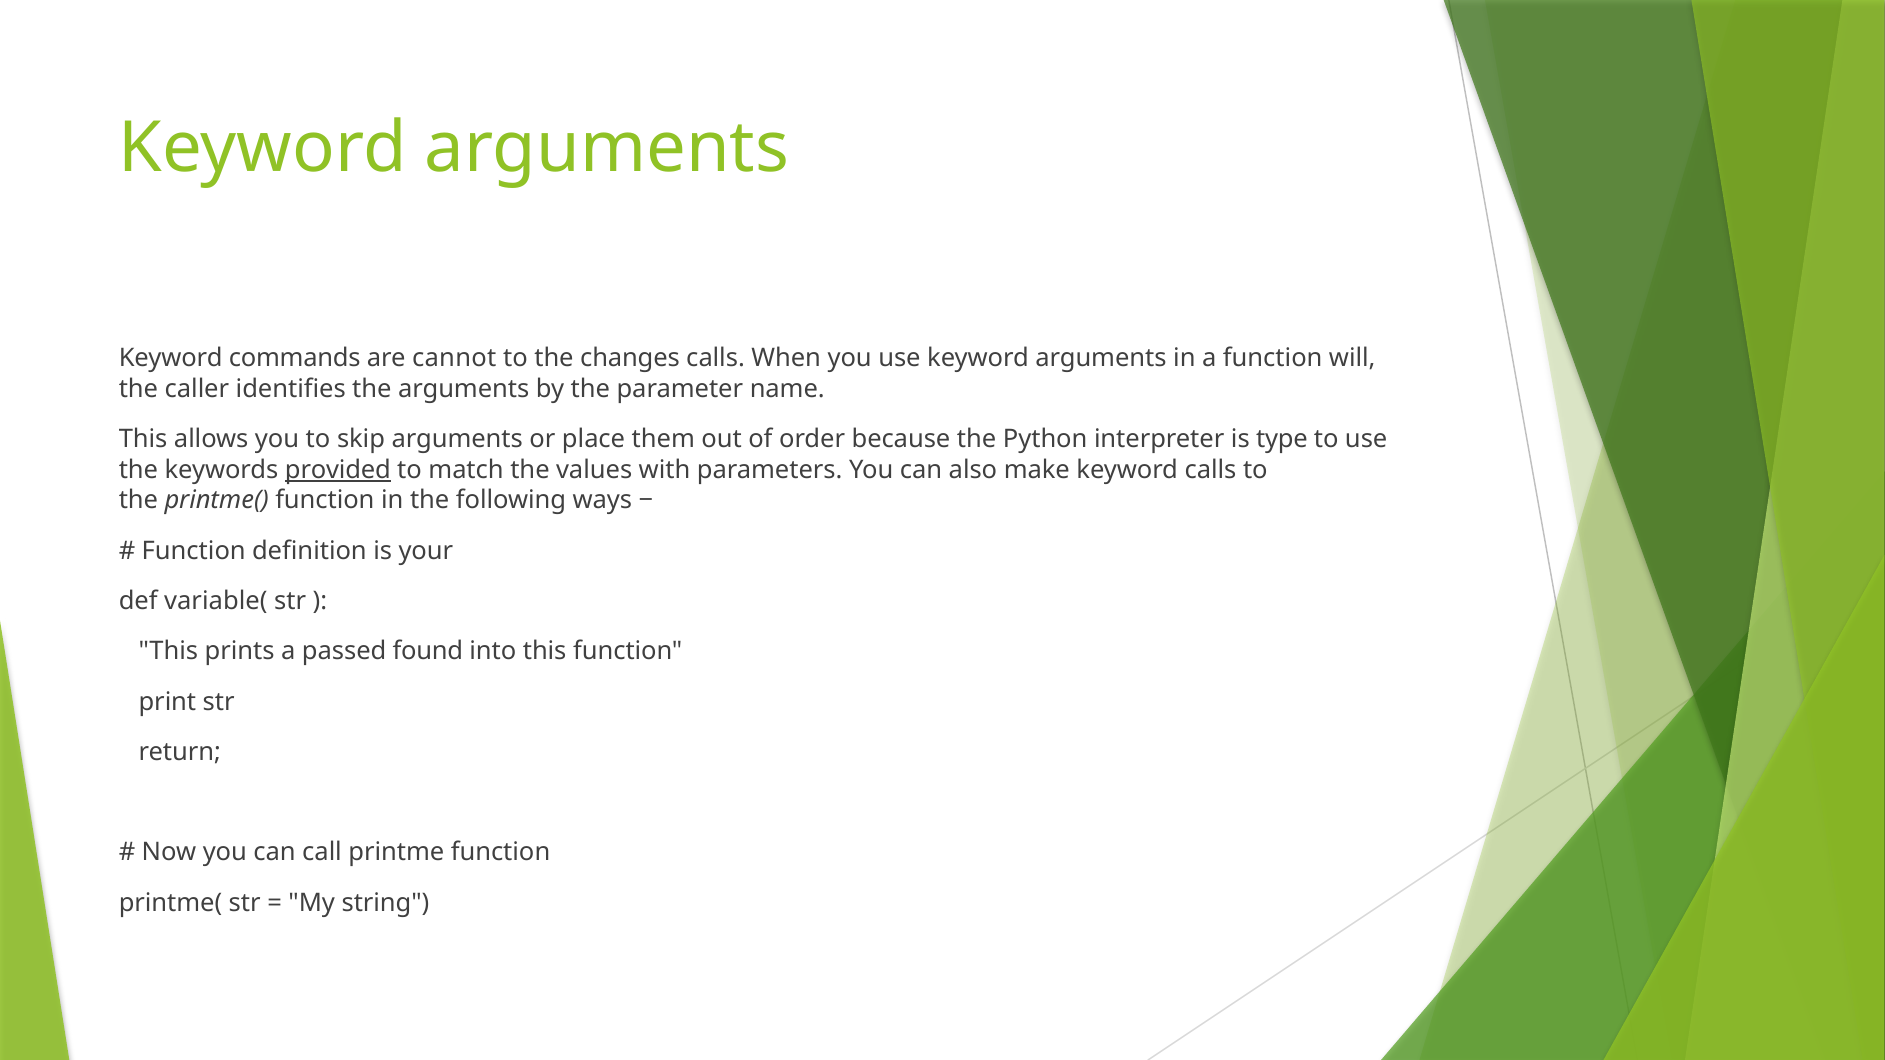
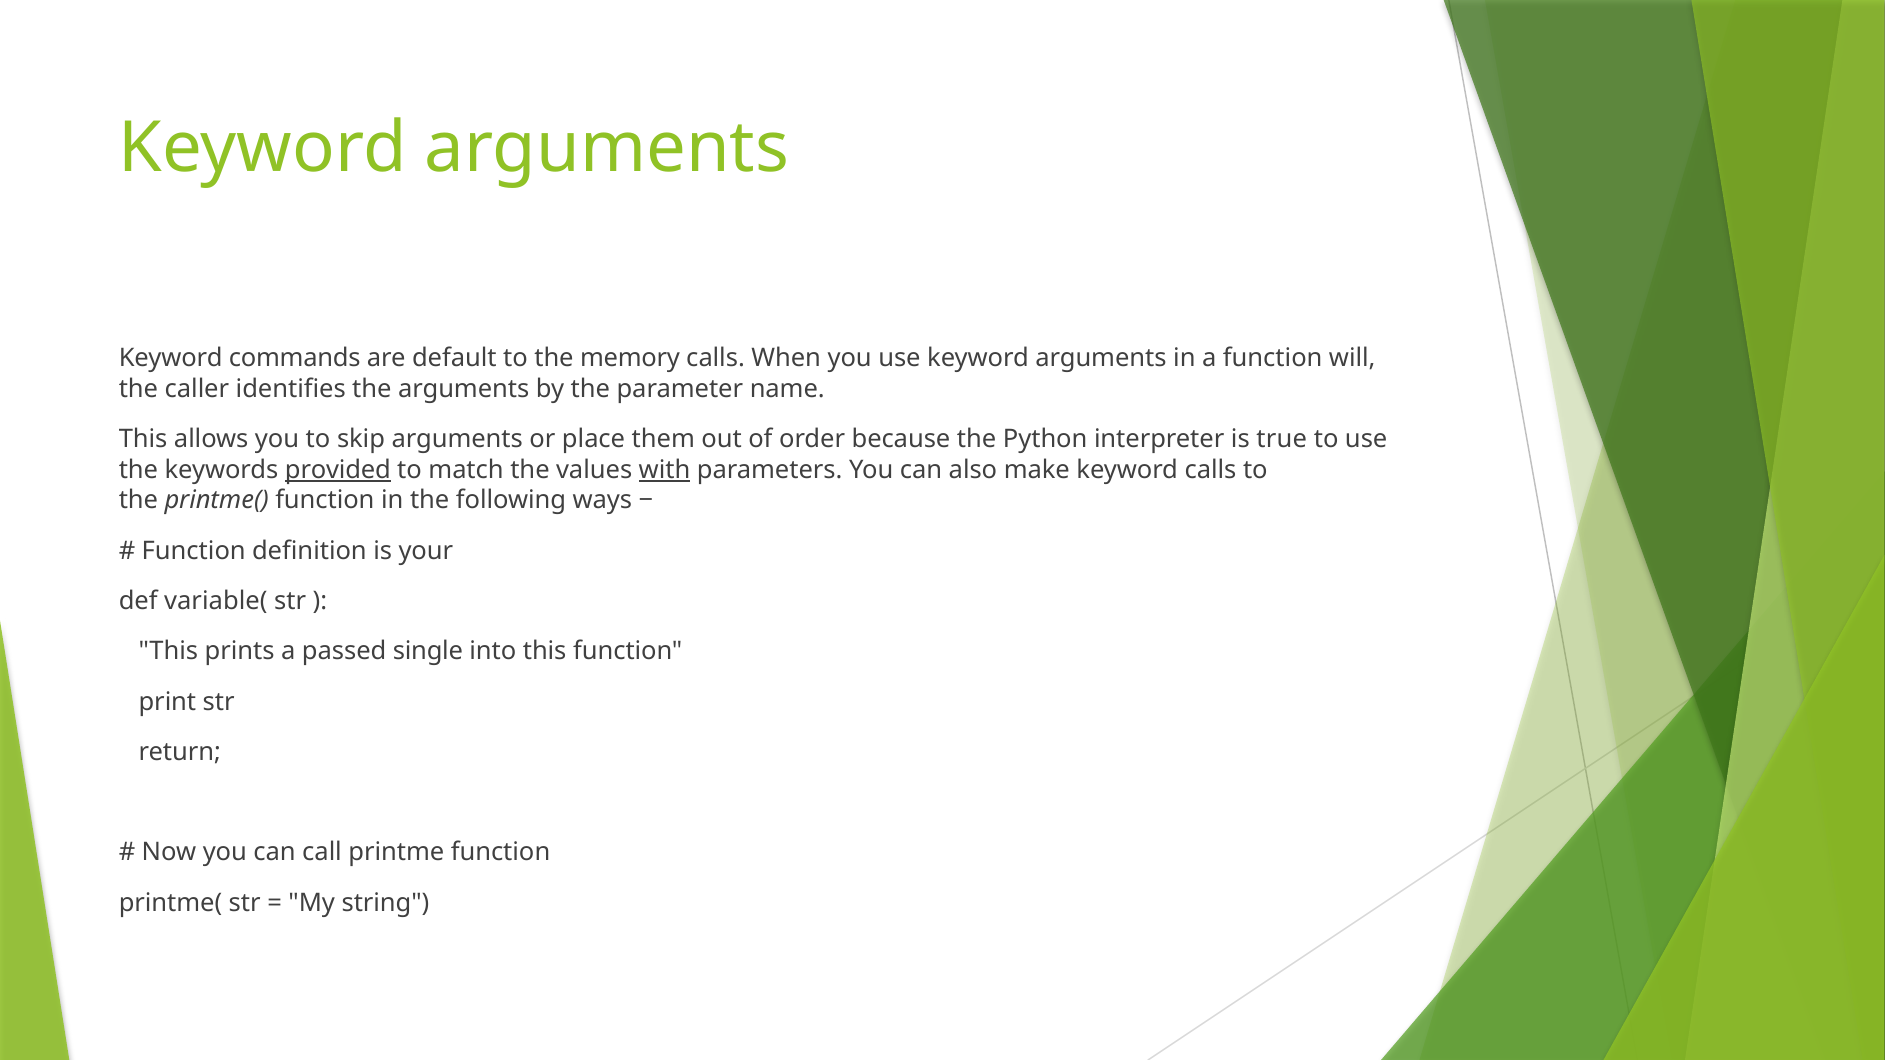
cannot: cannot -> default (454, 358)
changes: changes -> memory (630, 358)
type: type -> true (1282, 439)
with underline: none -> present (665, 470)
found: found -> single (428, 652)
